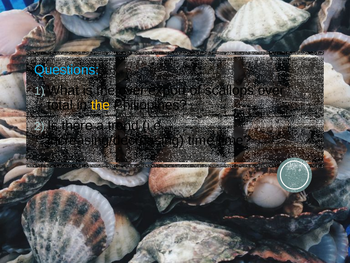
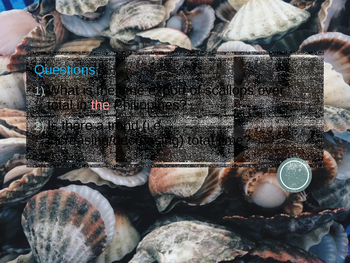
the over: over -> time (132, 90)
the colour: yellow -> pink (101, 105)
increasing/decreasing time: time -> total (201, 140)
